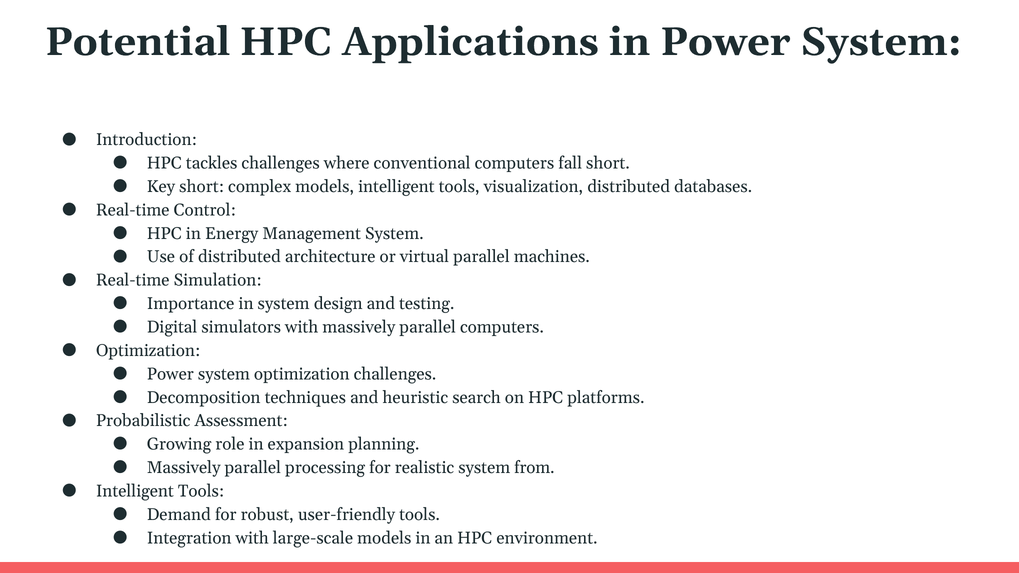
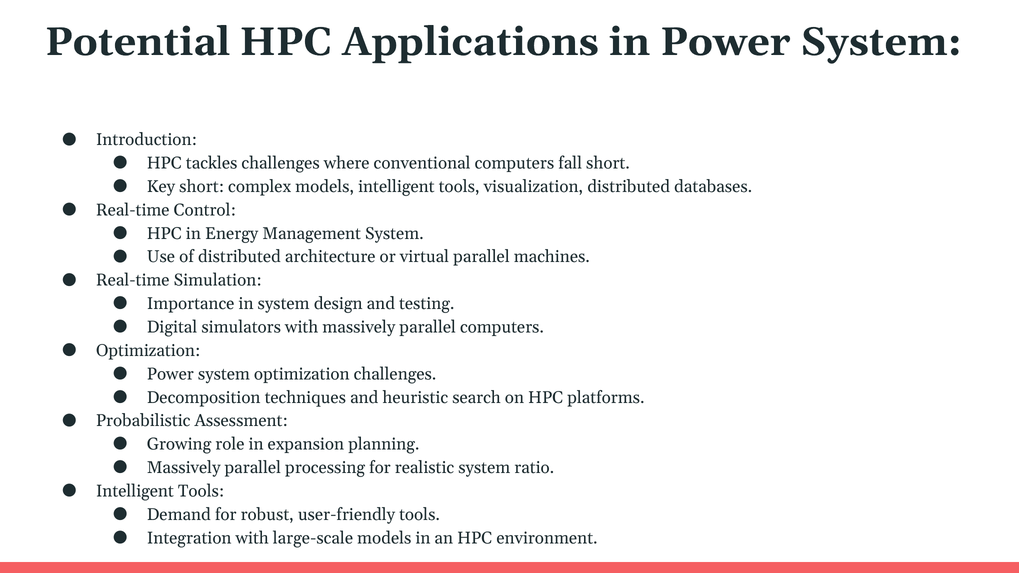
from: from -> ratio (534, 468)
